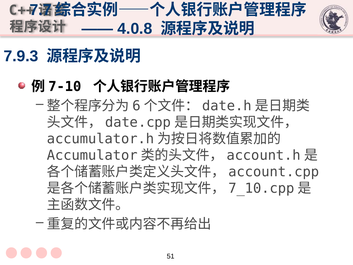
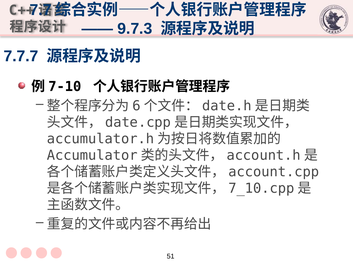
4.0.8: 4.0.8 -> 9.7.3 (135, 29)
7.9.3: 7.9.3 -> 7.7.7 (21, 56)
